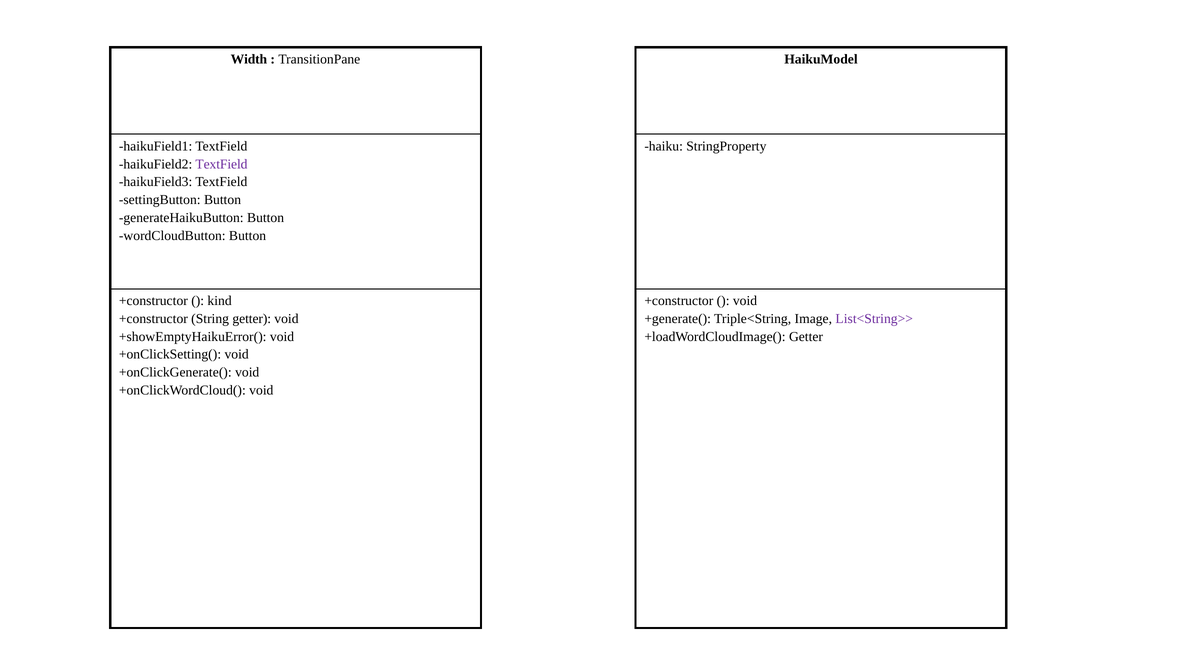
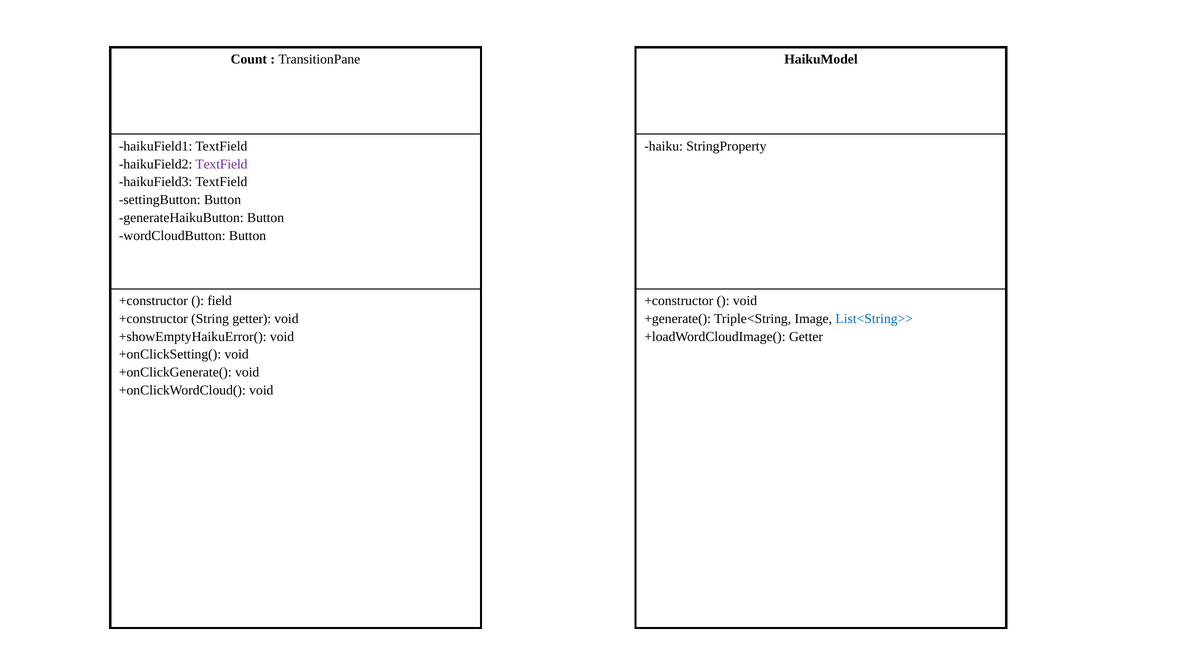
Width: Width -> Count (249, 59)
kind: kind -> field (220, 301)
List<String>> colour: purple -> blue (874, 319)
